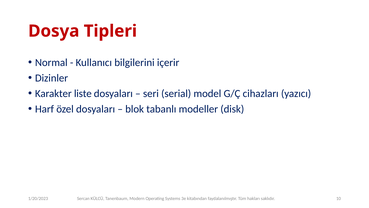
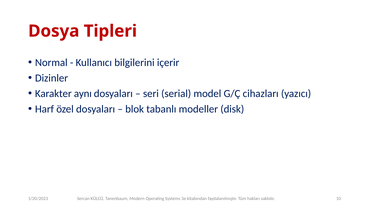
liste: liste -> aynı (83, 93)
